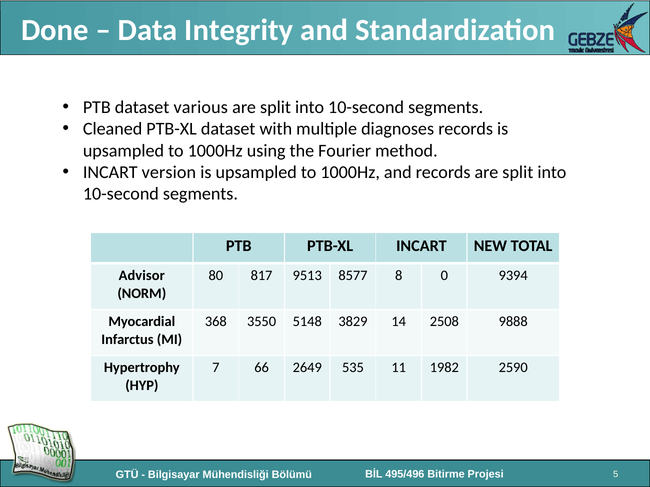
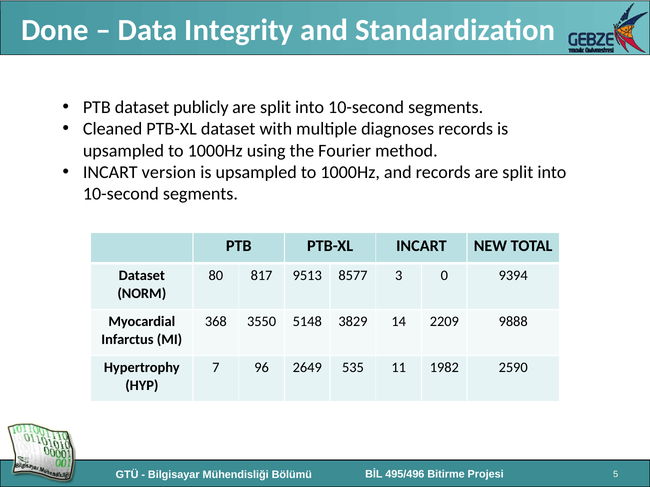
various: various -> publicly (201, 107)
Advisor: Advisor -> Dataset (142, 276)
8: 8 -> 3 (399, 276)
2508: 2508 -> 2209 (444, 322)
66: 66 -> 96 (262, 368)
